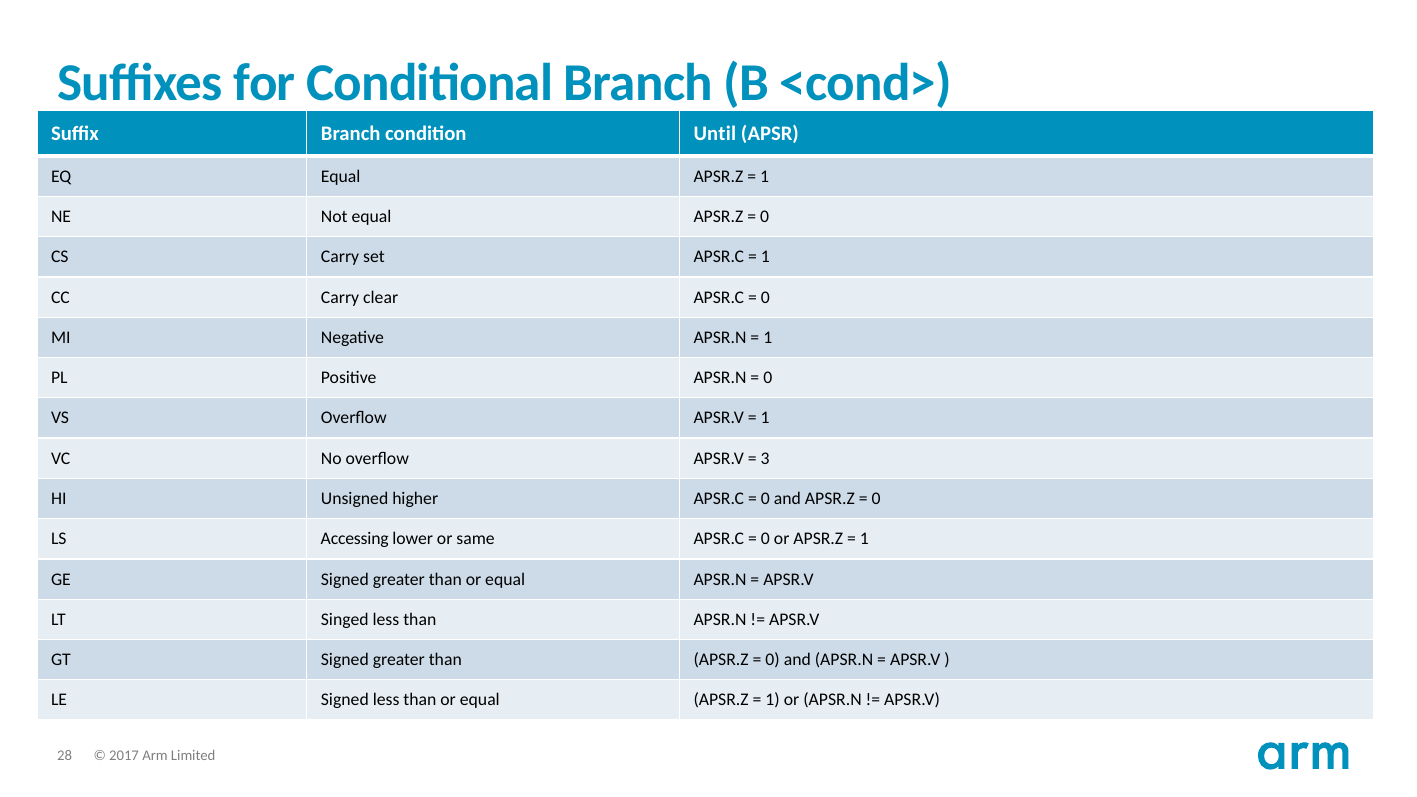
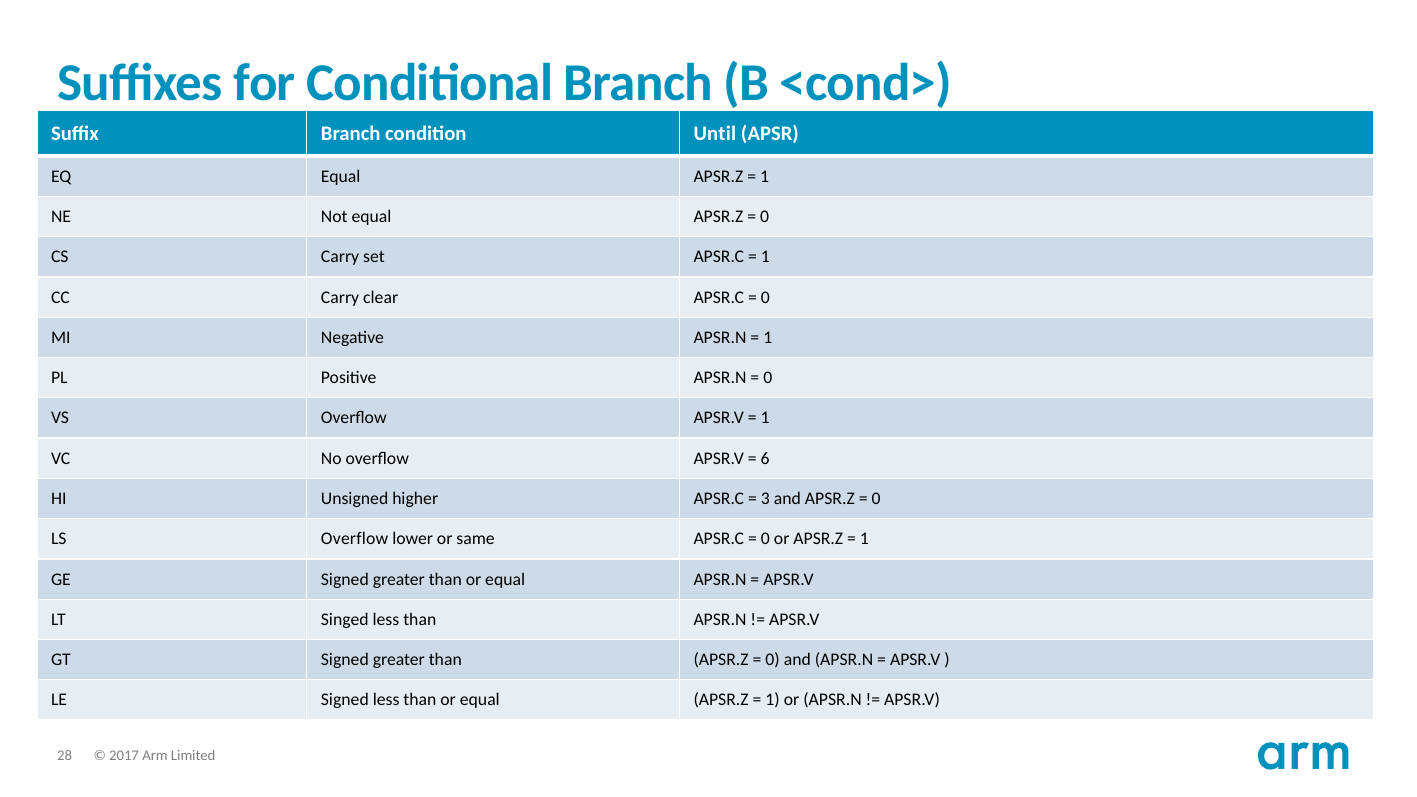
3: 3 -> 6 (765, 458)
0: 0 -> 3 (765, 499)
LS Accessing: Accessing -> Overflow (355, 539)
